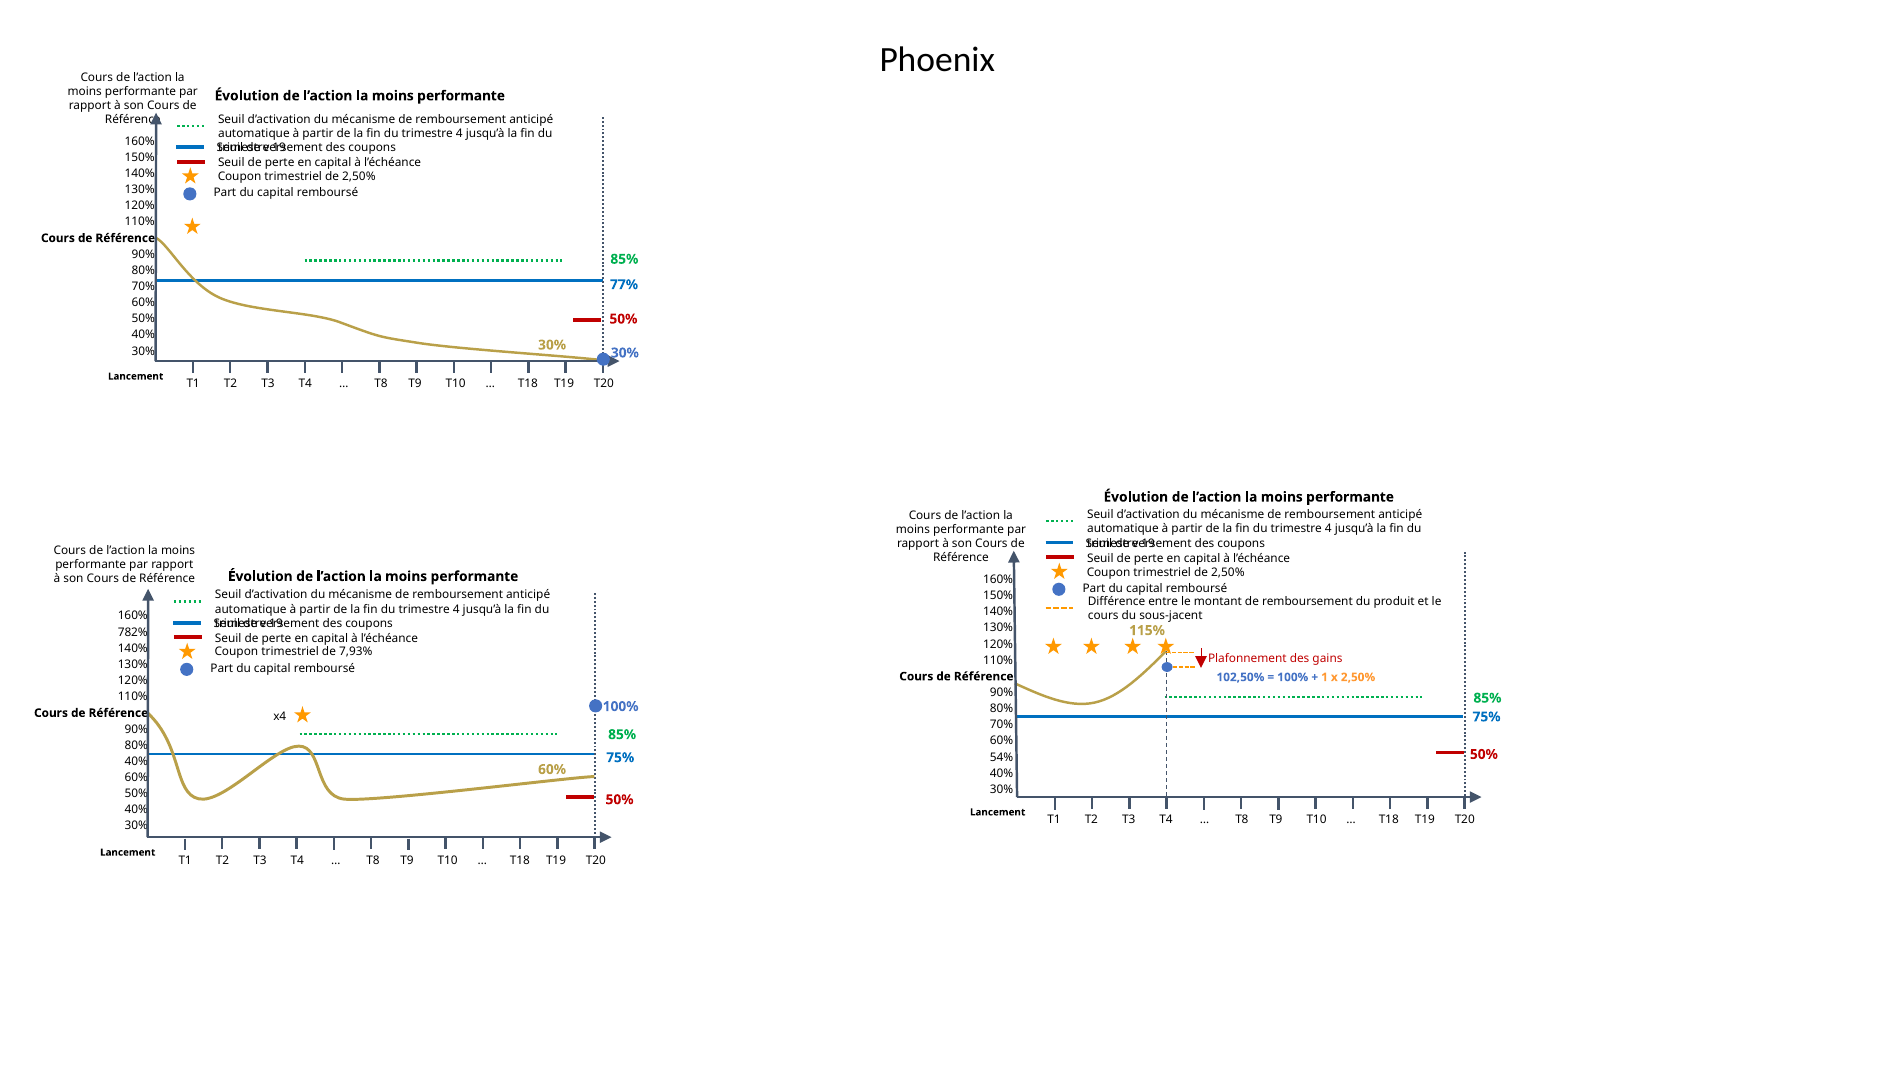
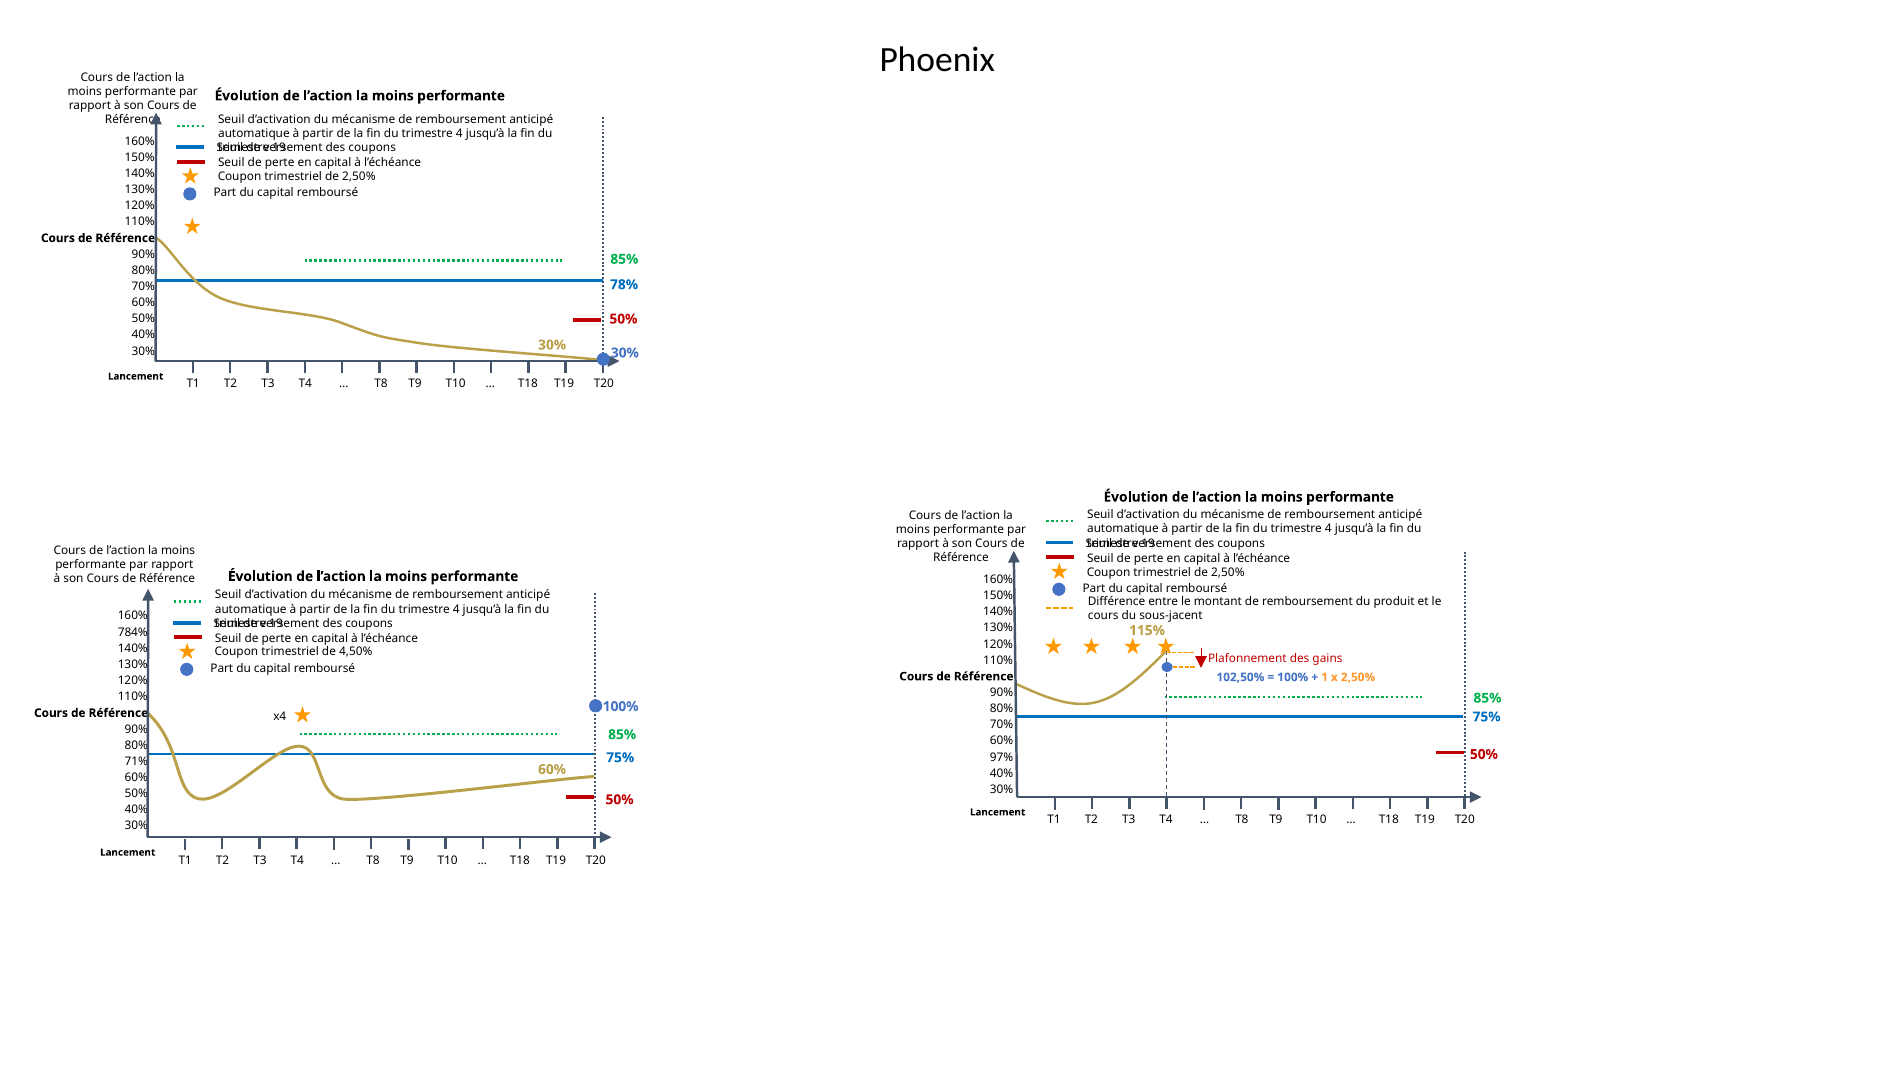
77%: 77% -> 78% (624, 285)
782%: 782% -> 784% (133, 632)
7,93%: 7,93% -> 4,50% (356, 652)
54%: 54% -> 97% (1002, 758)
40%: 40% -> 71% (136, 762)
